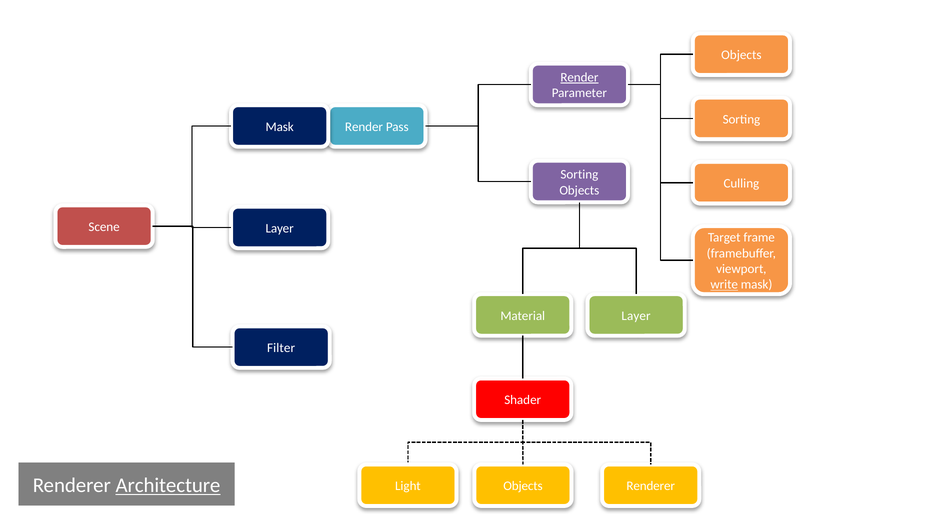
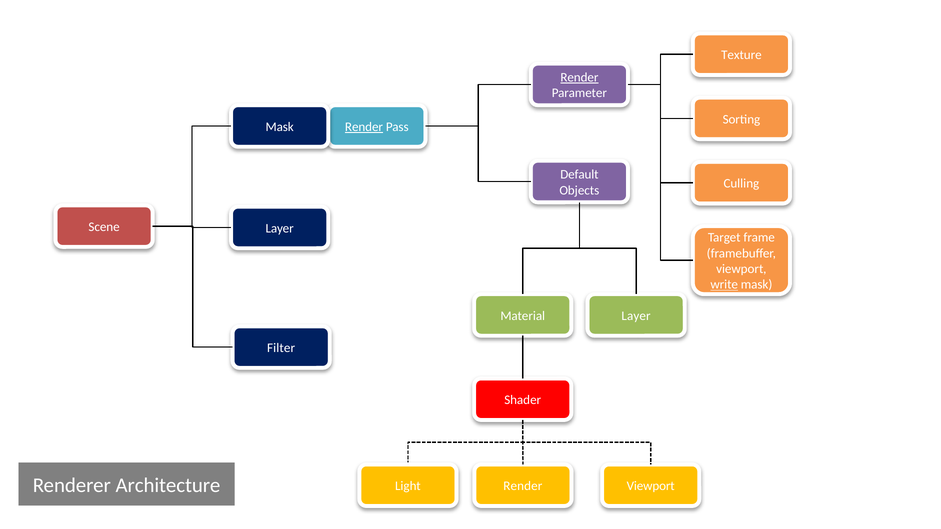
Objects: Objects -> Texture (741, 55)
Render underline: none -> present (364, 127)
Sorting: Sorting -> Default (579, 175)
Architecture underline: present -> none (168, 486)
Light Objects: Objects -> Render (523, 486)
Renderer: Renderer -> Viewport (651, 486)
